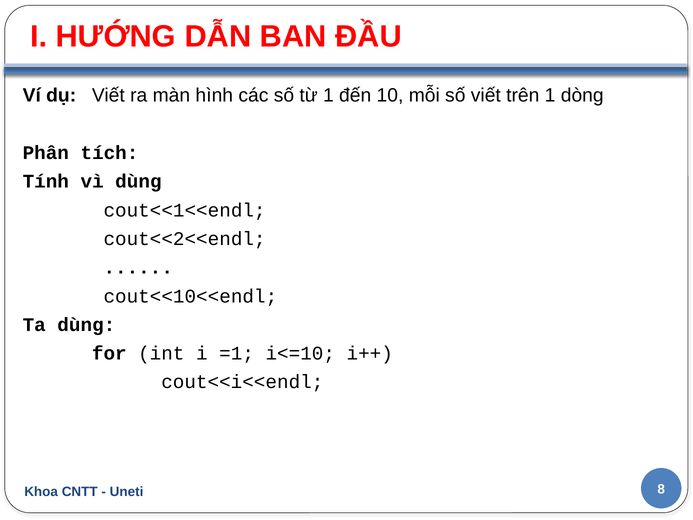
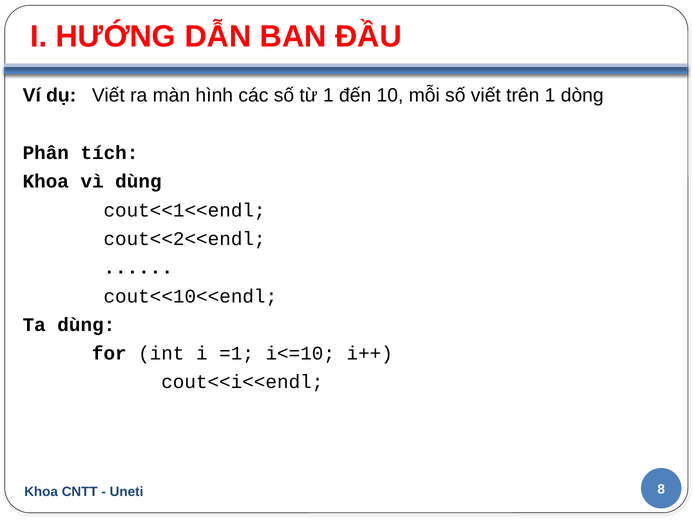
Tính: Tính -> Khoa (46, 181)
